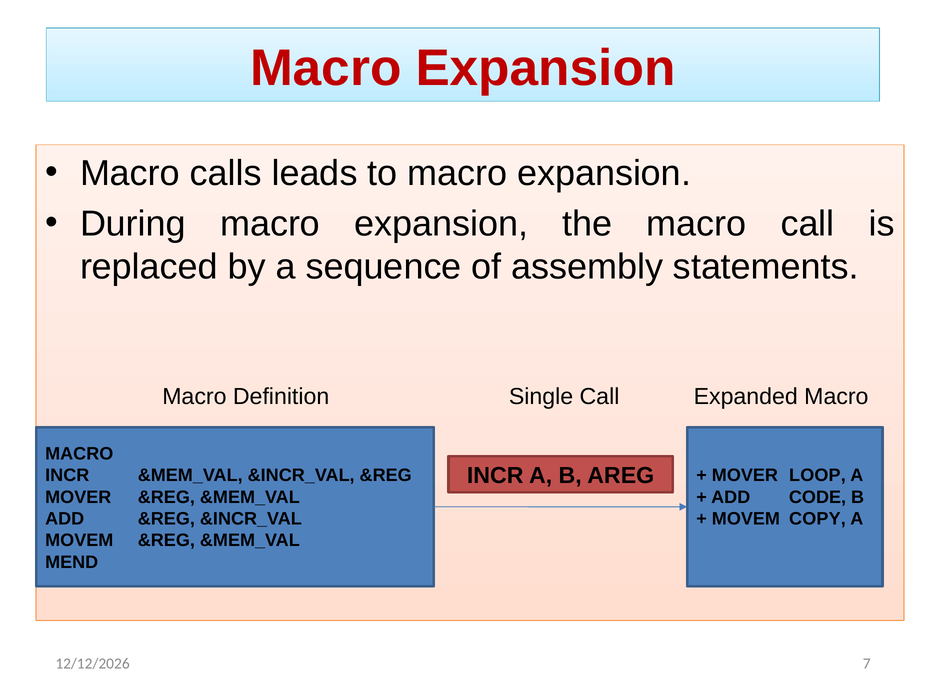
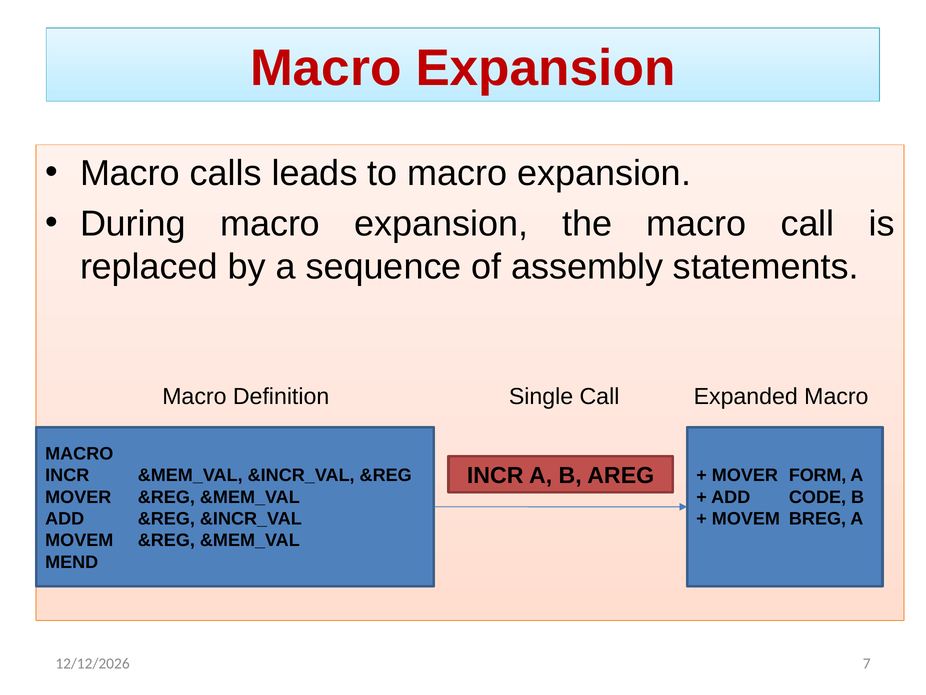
LOOP: LOOP -> FORM (818, 475)
COPY: COPY -> BREG (818, 518)
